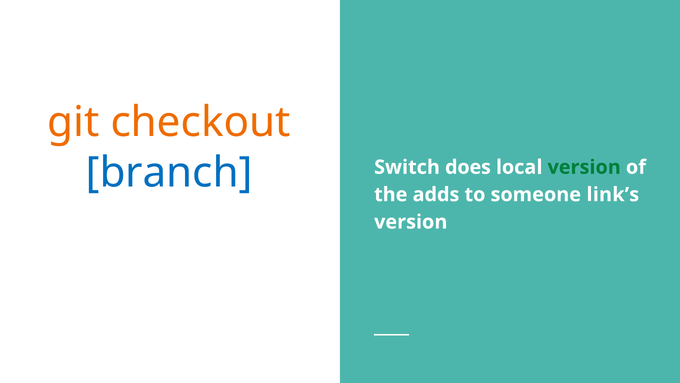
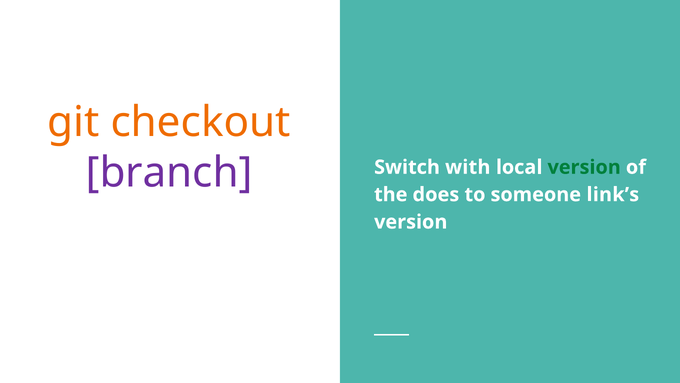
branch colour: blue -> purple (169, 173)
does: does -> with (468, 167)
adds: adds -> does (436, 194)
